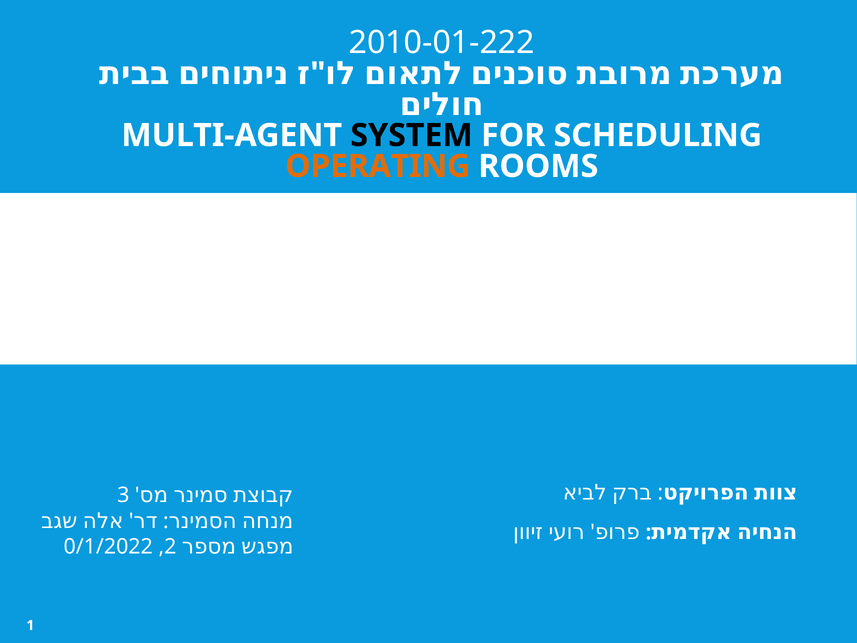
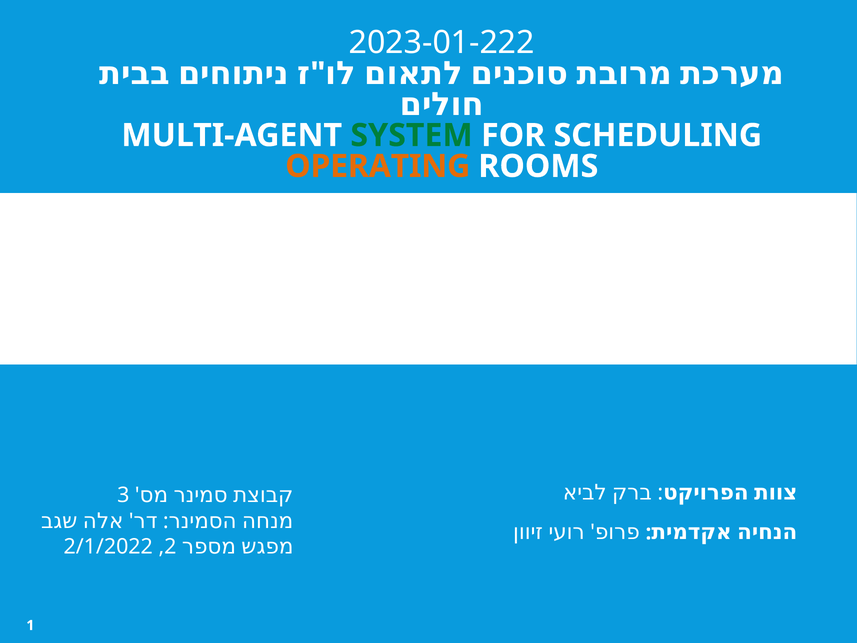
2010-01-222: 2010-01-222 -> 2023-01-222 (442, 43)
SYSTEM colour: black -> green (412, 135)
0/1/2022: 0/1/2022 -> 2/1/2022 (108, 547)
